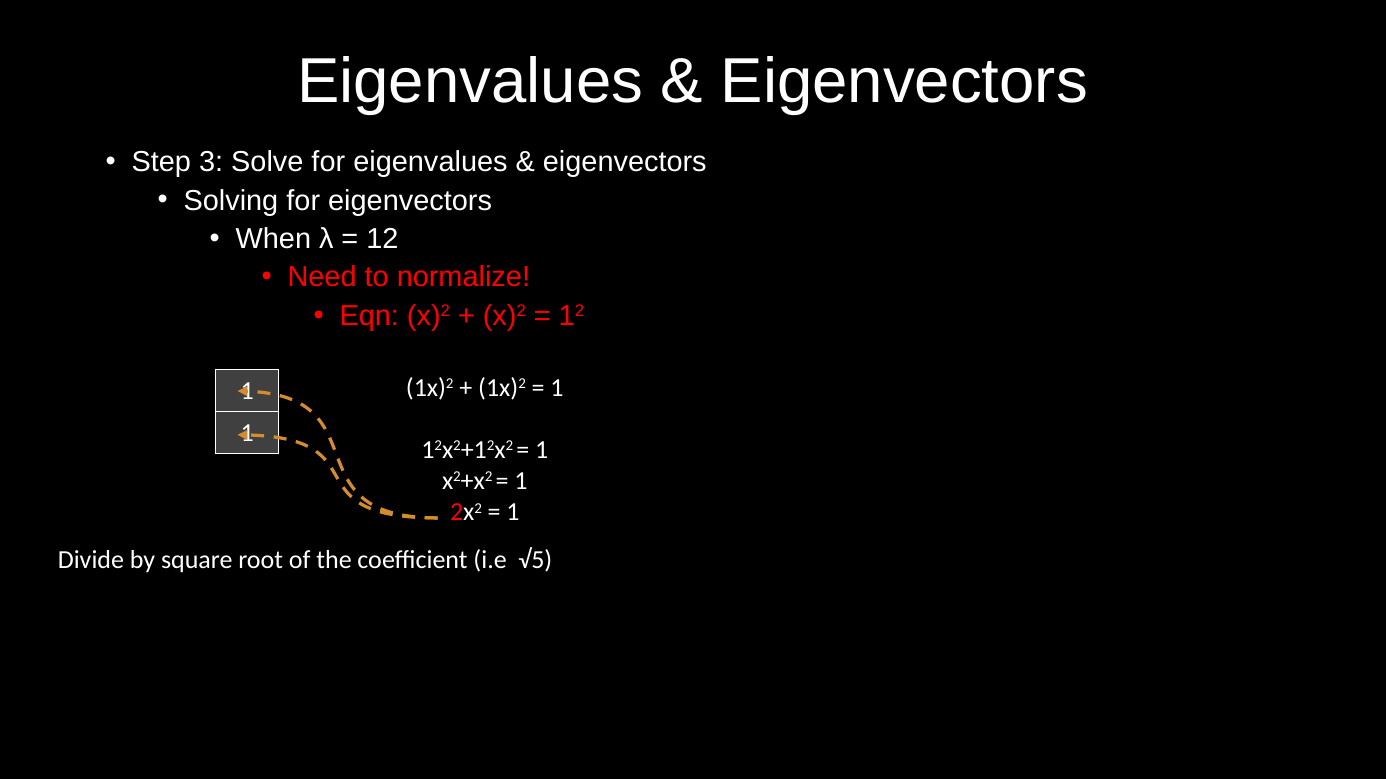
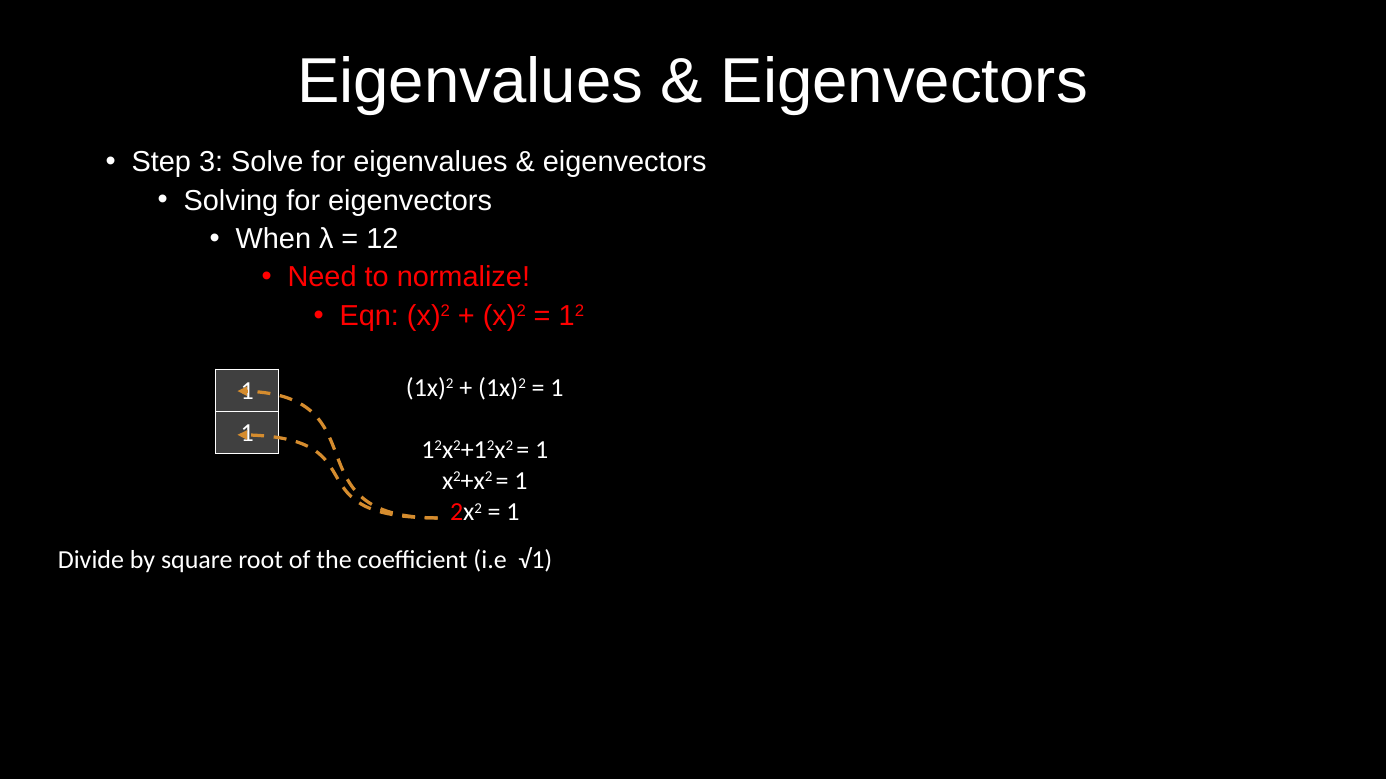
√5: √5 -> √1 (535, 561)
